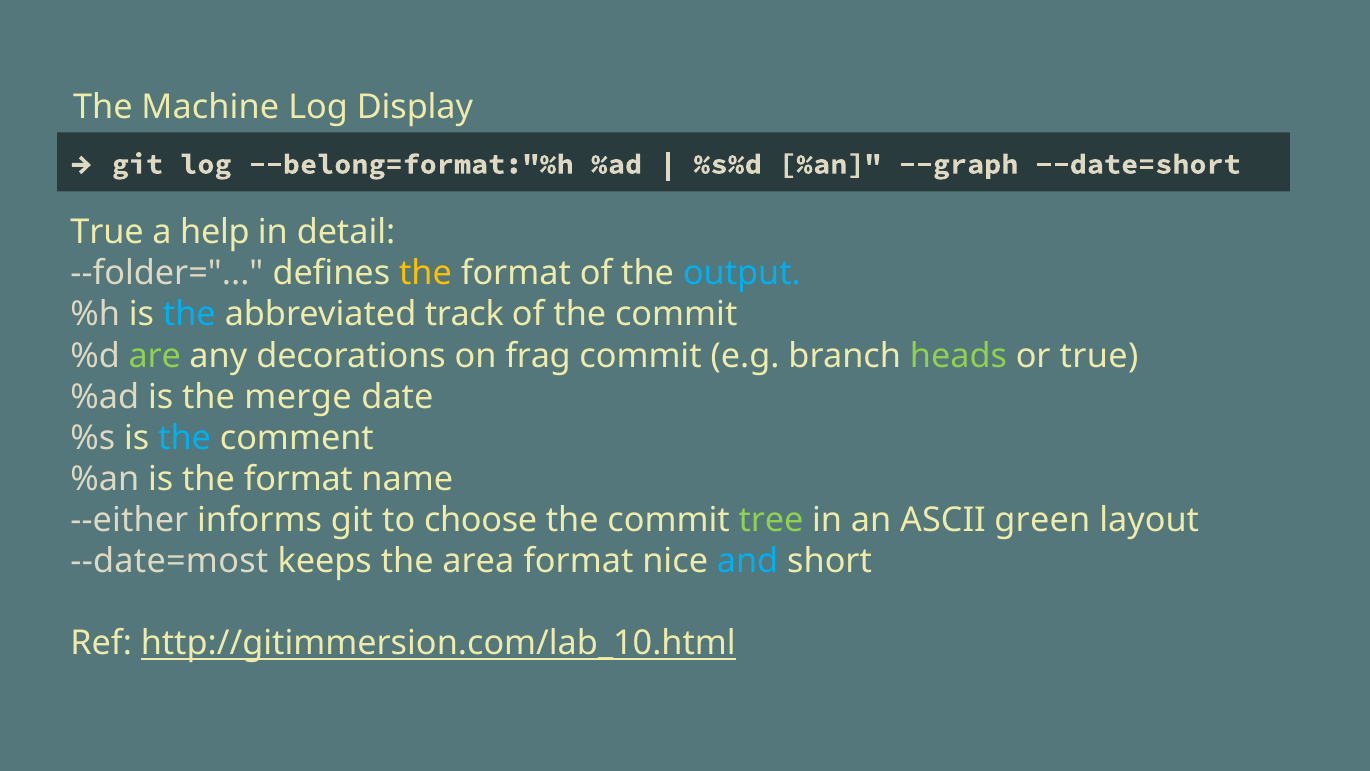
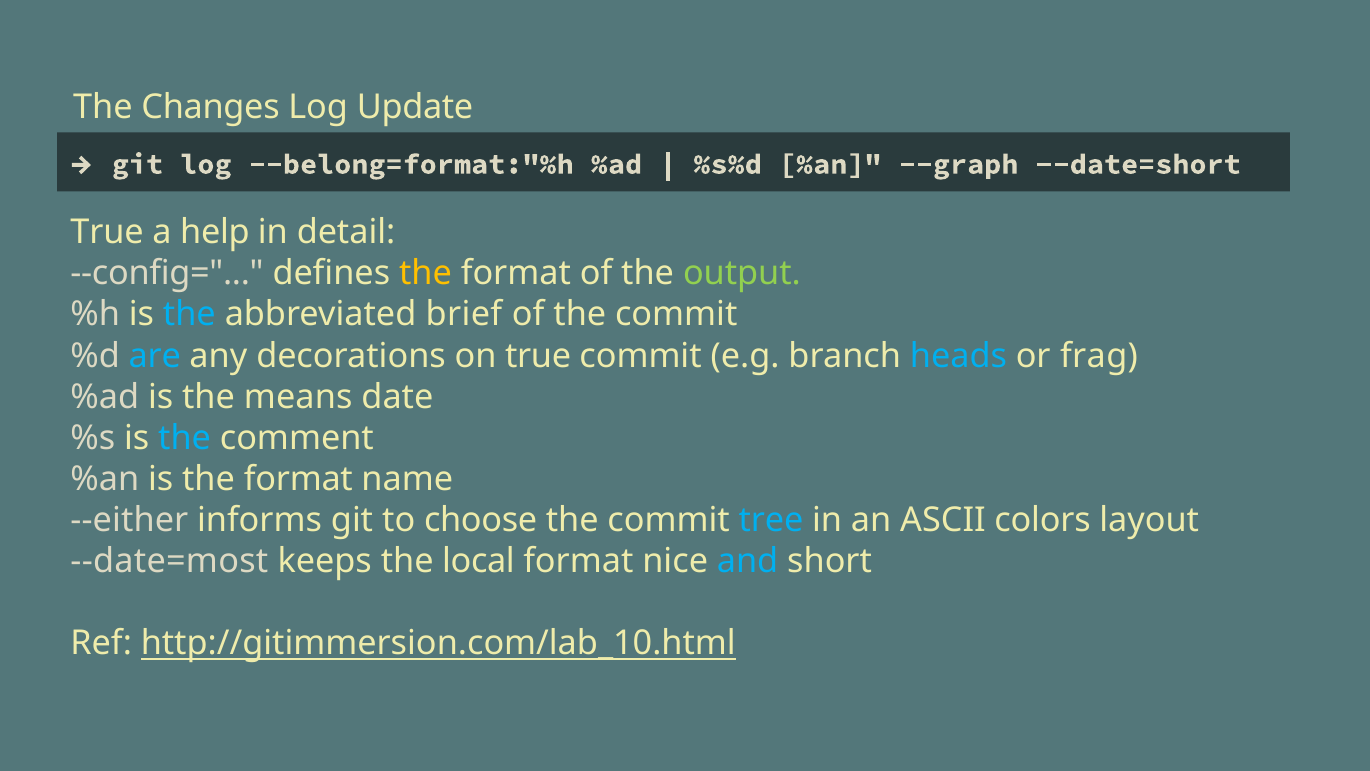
Machine: Machine -> Changes (211, 107)
Display: Display -> Update (415, 107)
--folder=: --folder= -> --config= (167, 273)
output colour: light blue -> light green (742, 273)
track: track -> brief (464, 314)
are colour: light green -> light blue (155, 356)
on frag: frag -> true (538, 356)
heads colour: light green -> light blue (958, 356)
or true: true -> frag (1099, 356)
merge: merge -> means (298, 397)
tree colour: light green -> light blue (771, 520)
green: green -> colors (1043, 520)
area: area -> local (478, 561)
